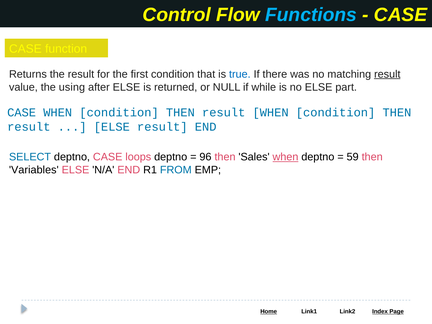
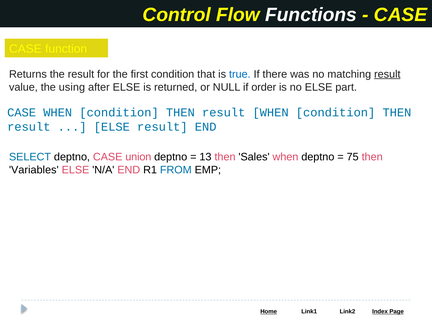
Functions colour: light blue -> white (311, 15)
while: while -> order (264, 87)
loops: loops -> union (138, 157)
96: 96 -> 13 (205, 157)
when underline: present -> none (285, 157)
59: 59 -> 75 (353, 157)
